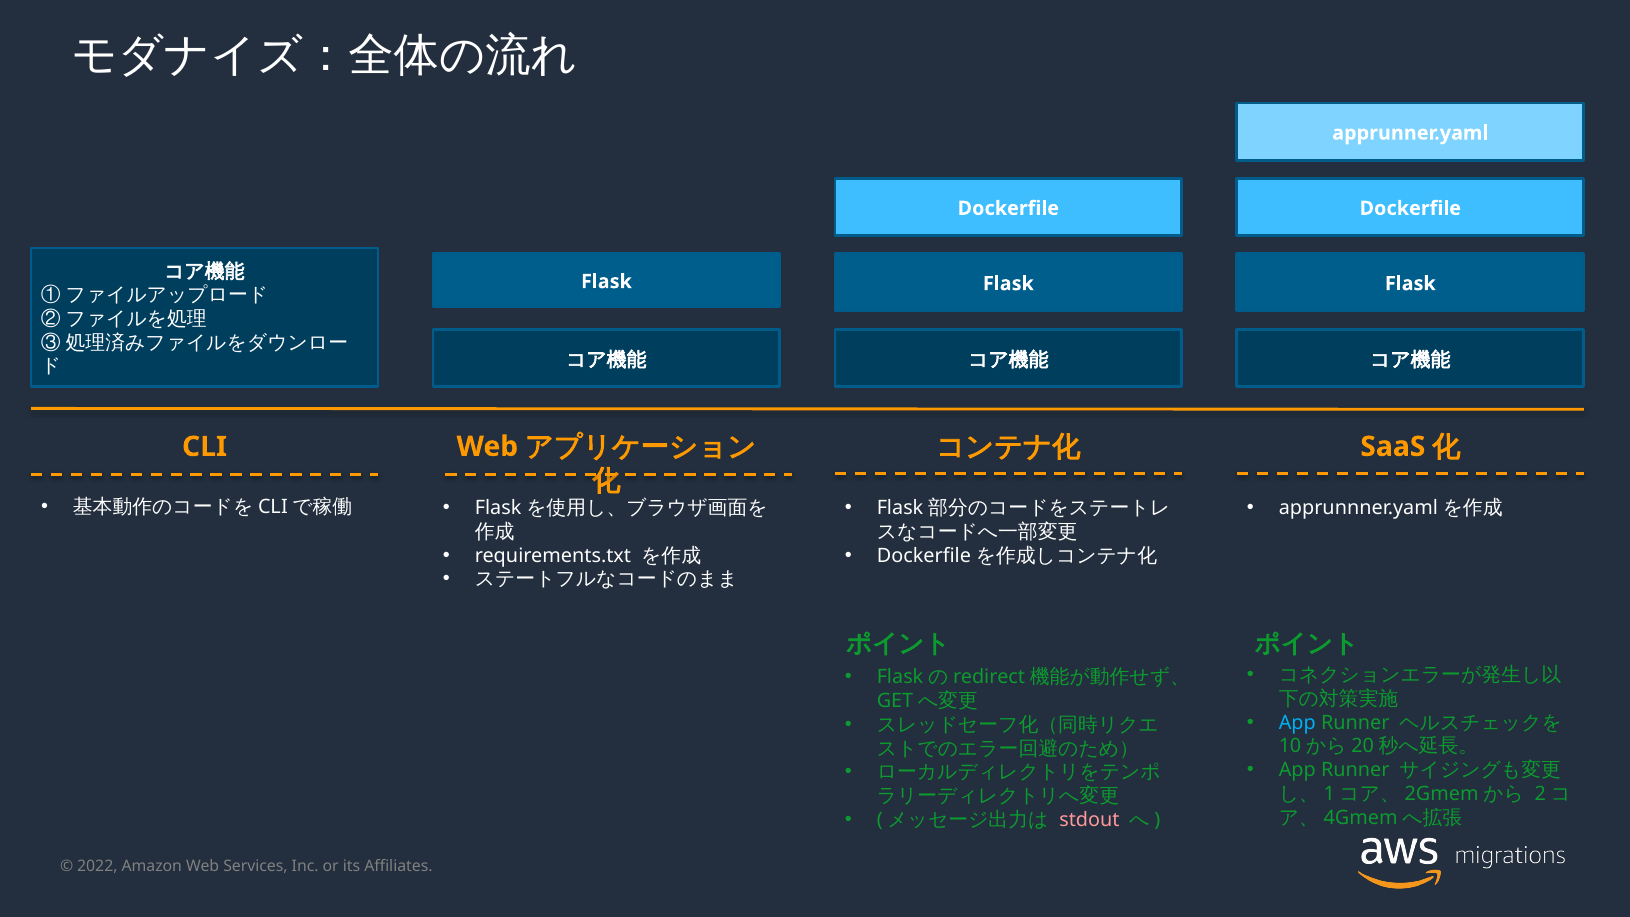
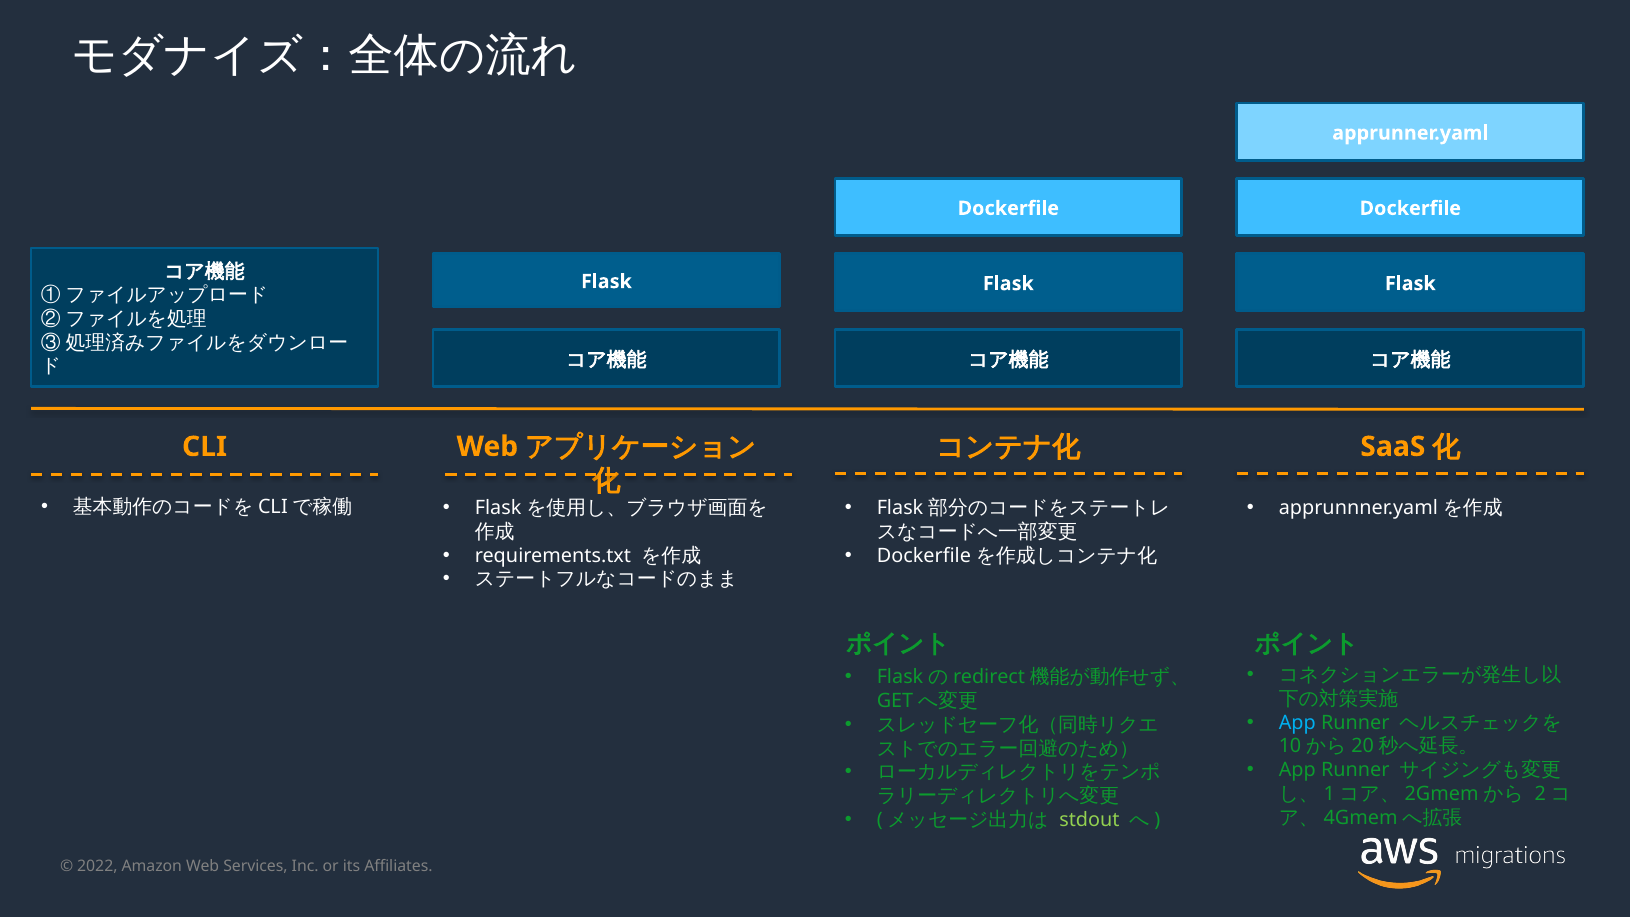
stdout colour: pink -> light green (1089, 820)
